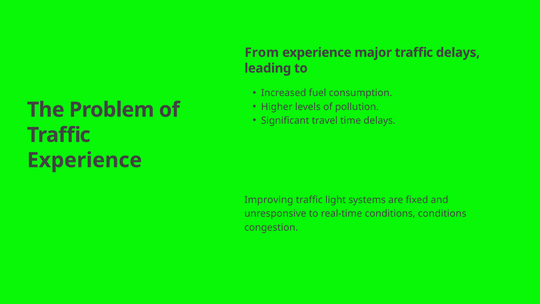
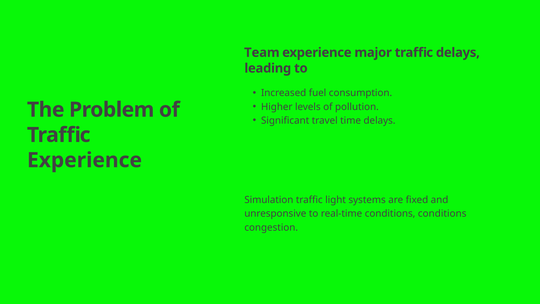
From: From -> Team (262, 52)
Improving: Improving -> Simulation (269, 200)
